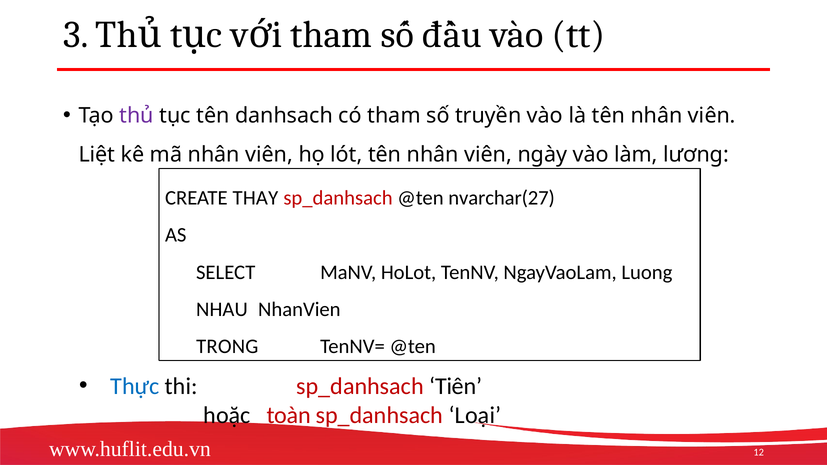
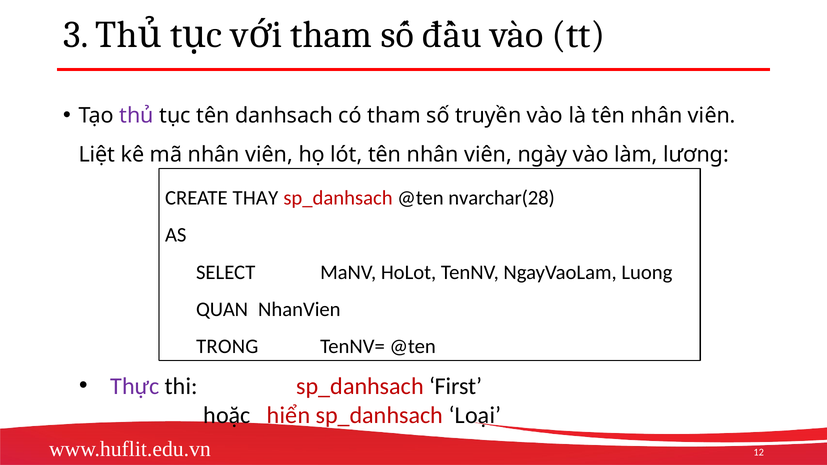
nvarchar(27: nvarchar(27 -> nvarchar(28 (502, 198)
NHAU: NHAU -> QUAN (222, 309)
Thực colour: blue -> purple (135, 386)
Tiên: Tiên -> First (456, 386)
toàn: toàn -> hiển (288, 415)
